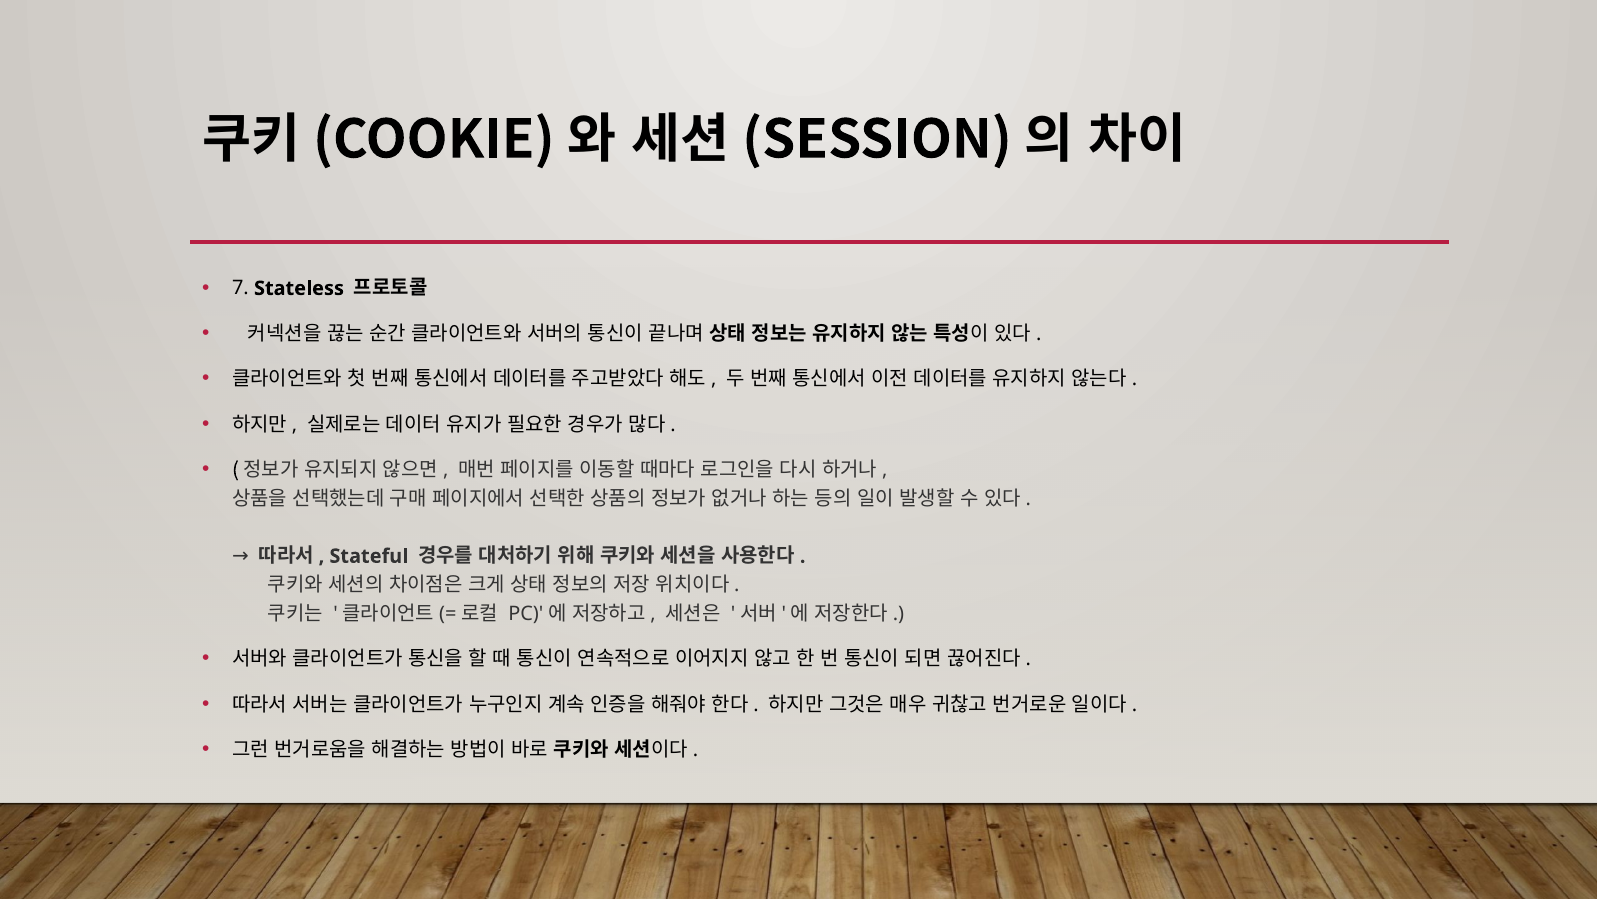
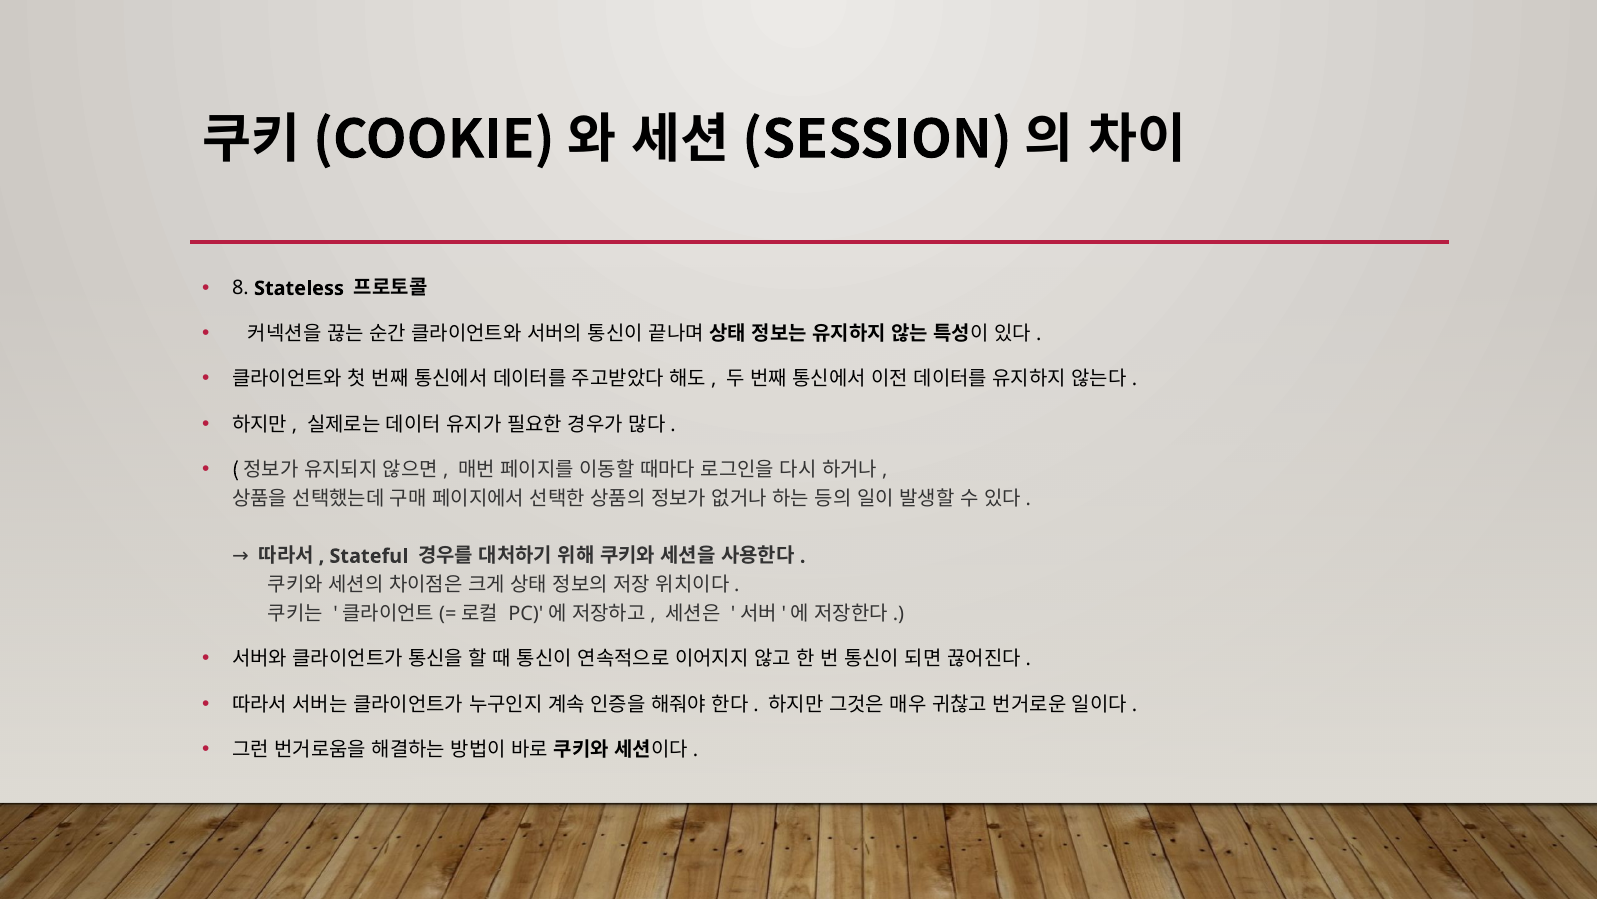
7: 7 -> 8 (240, 288)
